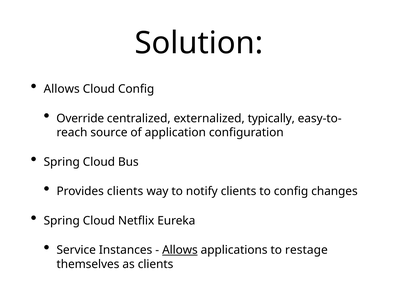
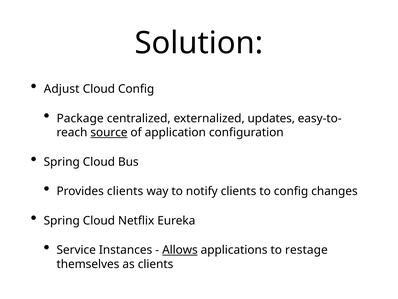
Allows: Allows -> Adjust (62, 89)
Override: Override -> Package (80, 118)
typically: typically -> updates (271, 118)
source underline: none -> present (109, 132)
